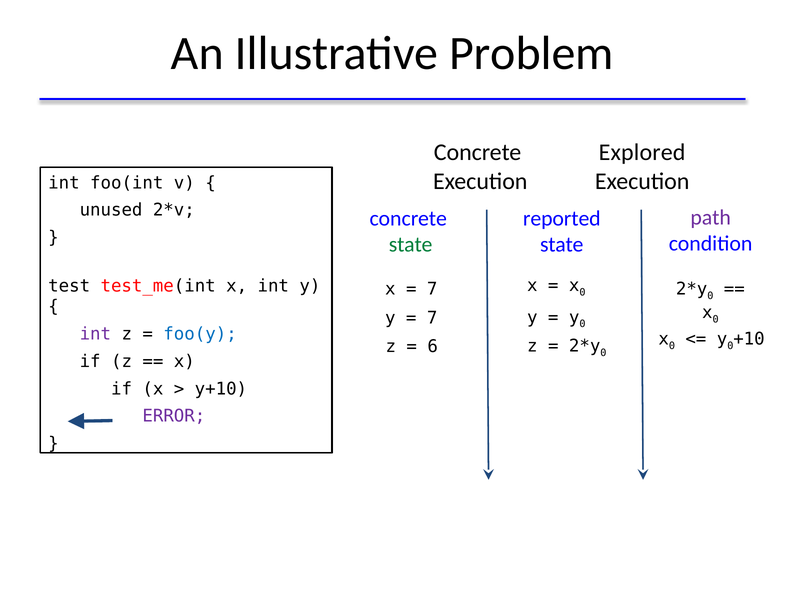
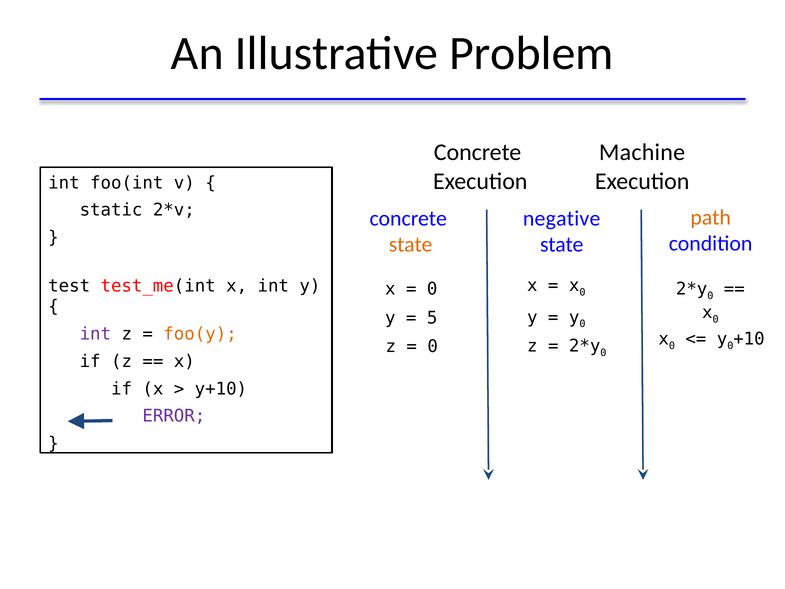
Explored: Explored -> Machine (642, 152)
unused: unused -> static (111, 210)
path colour: purple -> orange (711, 217)
reported: reported -> negative (562, 218)
state colour: green -> orange (411, 245)
7: 7 -> 0 (432, 289)
7: 7 -> 5 (432, 318)
foo(y colour: blue -> orange (200, 334)
6: 6 -> 0 (433, 347)
